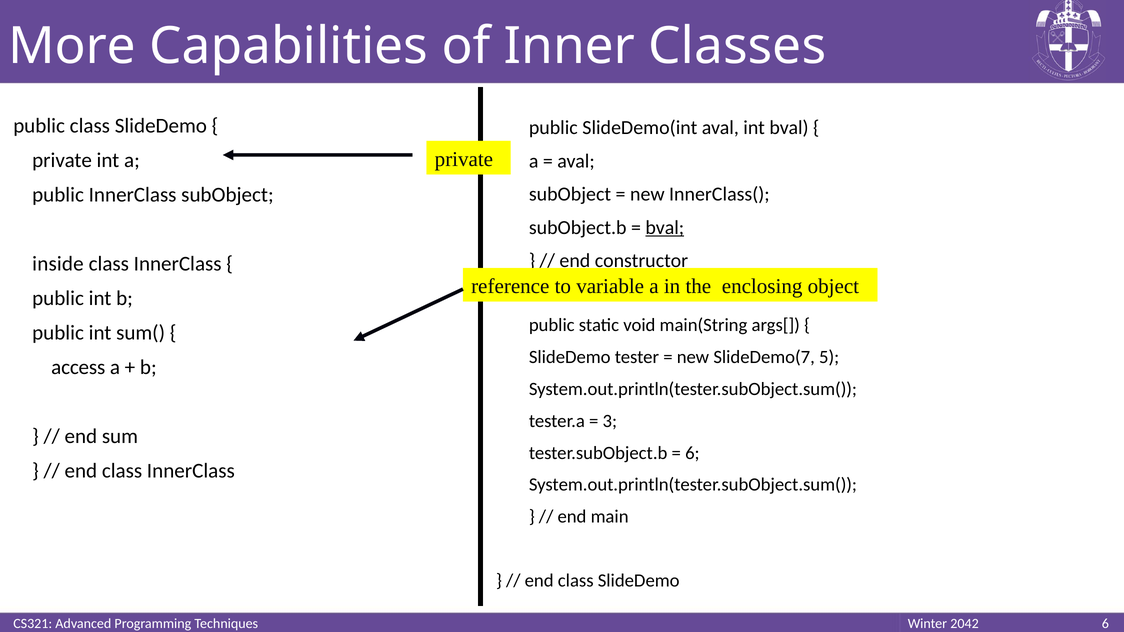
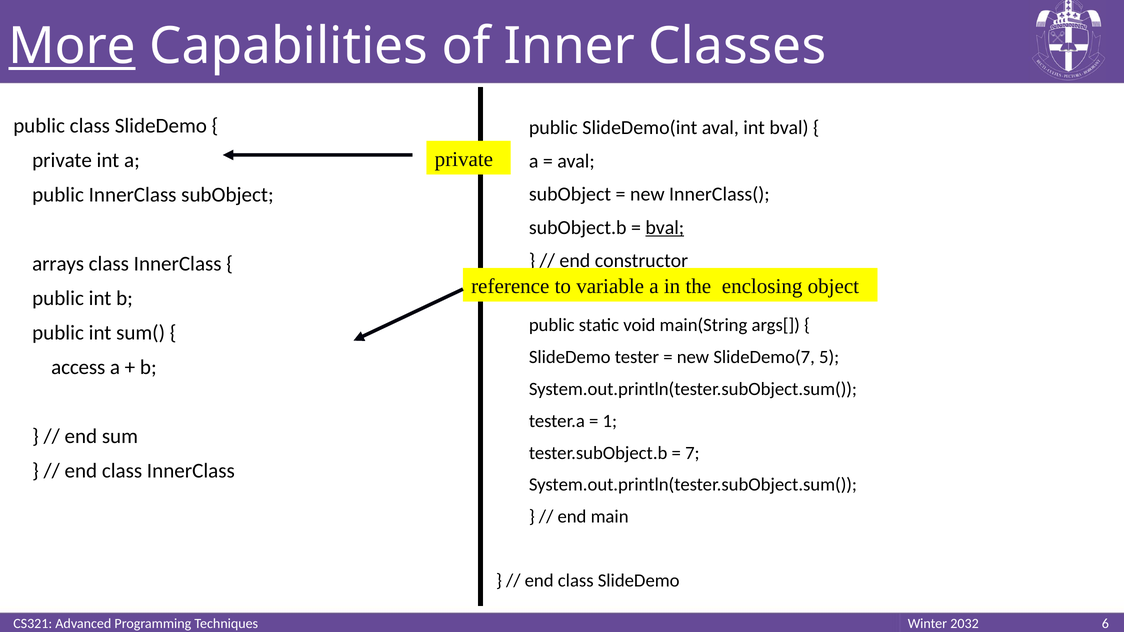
More underline: none -> present (72, 46)
inside: inside -> arrays (58, 264)
3: 3 -> 1 (610, 421)
6: 6 -> 7 (692, 453)
2042: 2042 -> 2032 (965, 624)
